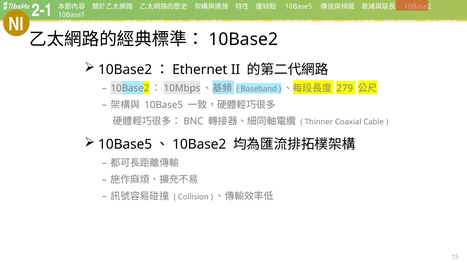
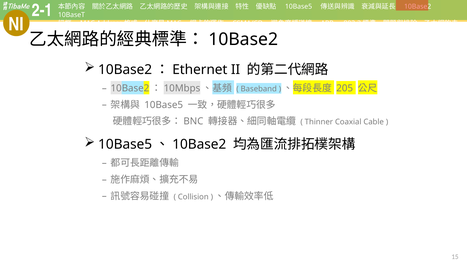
279: 279 -> 205 (345, 88)
